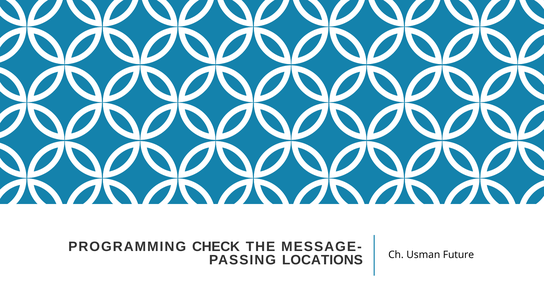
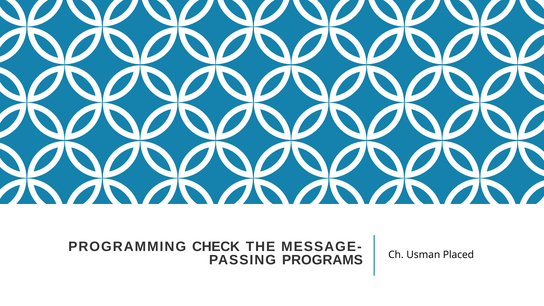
LOCATIONS: LOCATIONS -> PROGRAMS (322, 260)
Future: Future -> Placed (458, 255)
